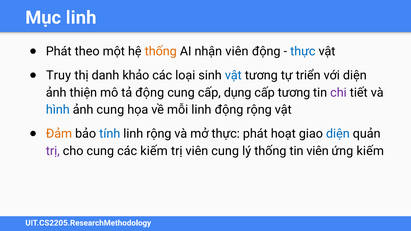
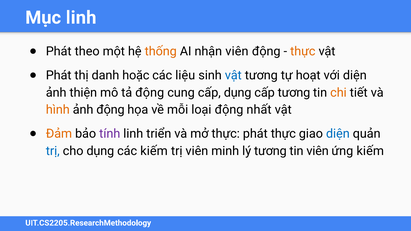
thực colour: blue -> orange (303, 52)
Truy: Truy -> Phát (59, 76)
khảo: khảo -> hoặc (136, 76)
loại: loại -> liệu (185, 76)
triển: triển -> hoạt (308, 76)
chi colour: purple -> orange (338, 93)
hình colour: blue -> orange (58, 110)
ảnh cung: cung -> động (110, 110)
mỗi linh: linh -> loại (201, 110)
động rộng: rộng -> nhất (259, 110)
tính colour: blue -> purple (110, 134)
linh rộng: rộng -> triển (159, 134)
phát hoạt: hoạt -> thực (283, 134)
trị colour: purple -> blue (53, 151)
cho cung: cung -> dụng (100, 151)
viên cung: cung -> minh (225, 151)
lý thống: thống -> tương (270, 151)
